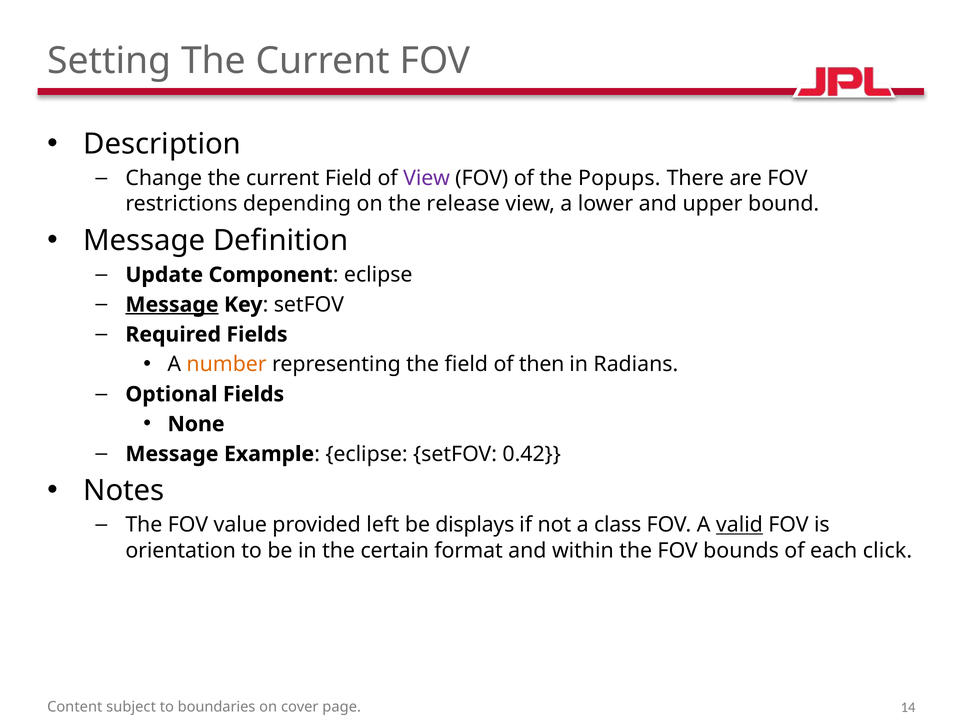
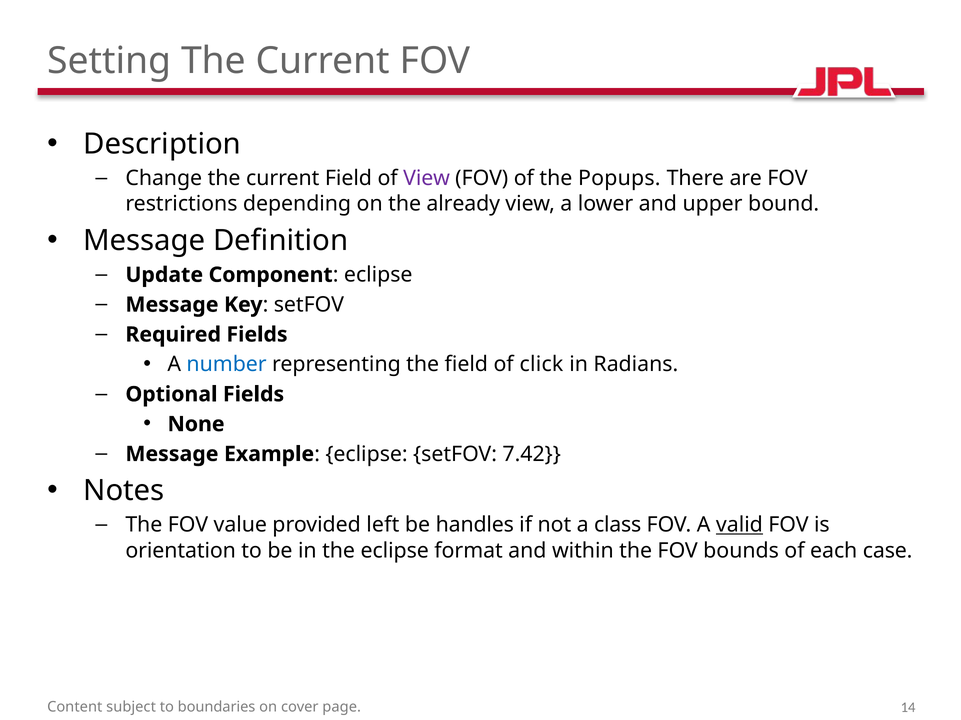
release: release -> already (463, 204)
Message underline: present -> none (172, 305)
number colour: orange -> blue (227, 365)
then: then -> click (541, 365)
0.42: 0.42 -> 7.42 (532, 454)
displays: displays -> handles (475, 525)
the certain: certain -> eclipse (395, 551)
click: click -> case (888, 551)
